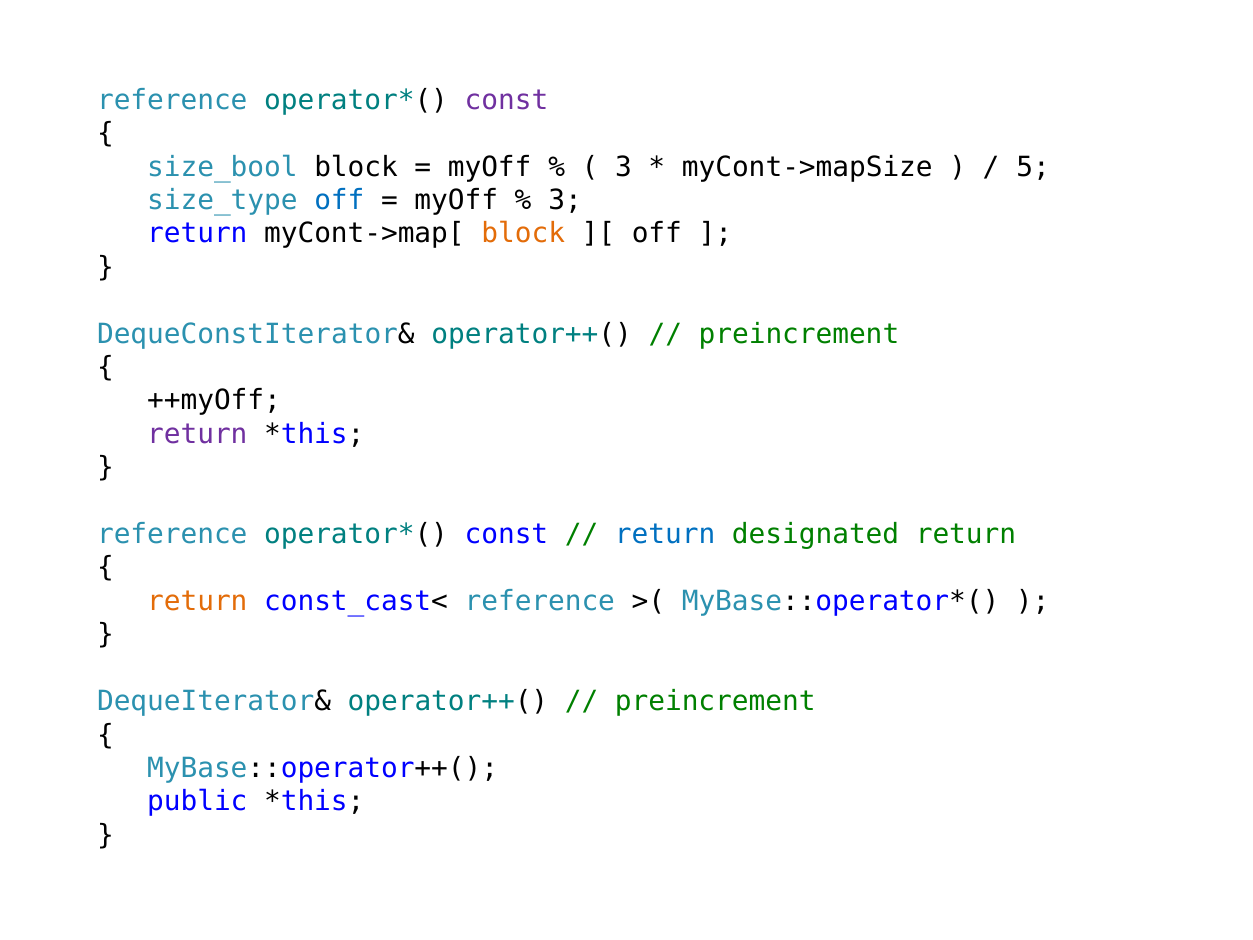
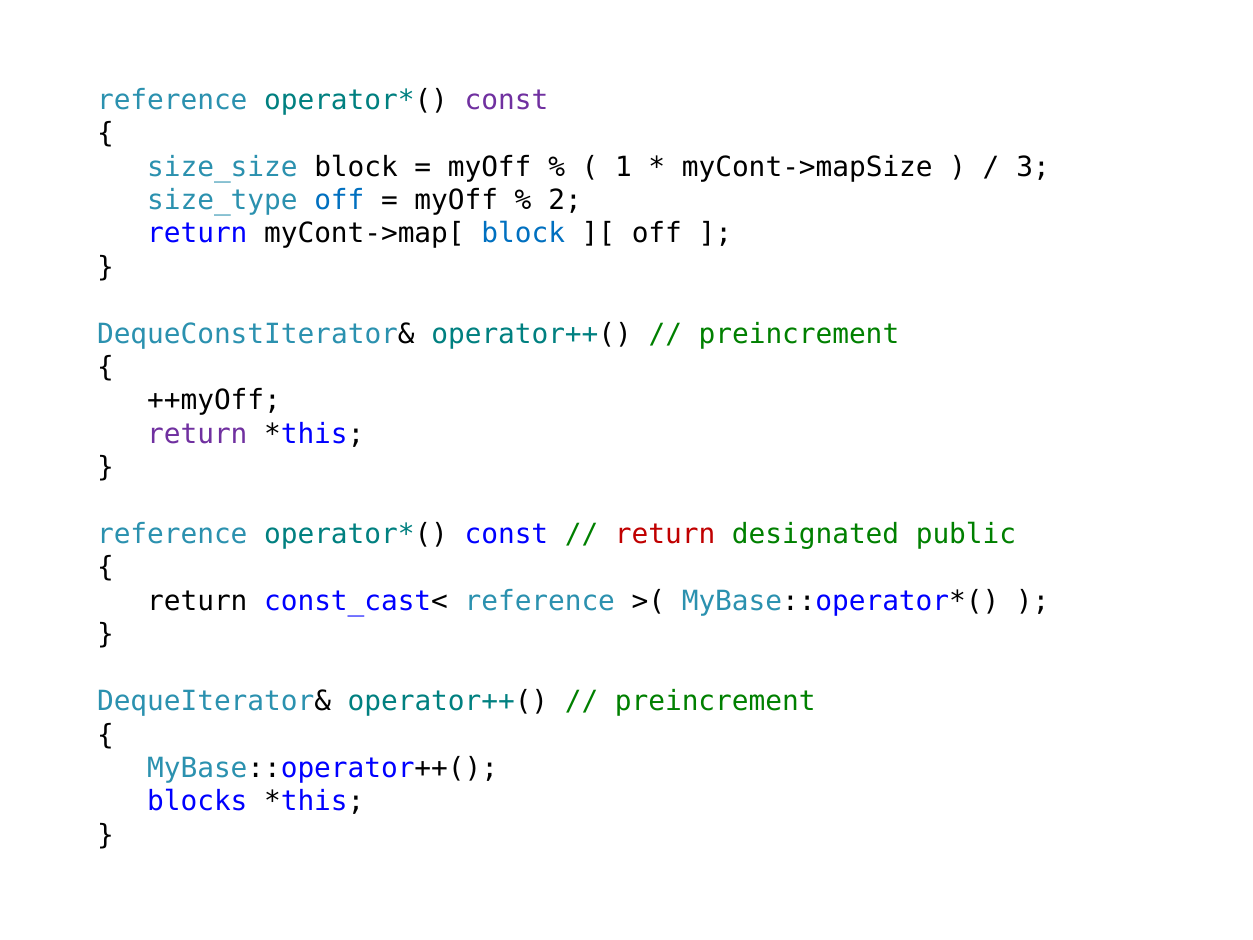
size_bool: size_bool -> size_size (222, 167)
3: 3 -> 1 (623, 167)
5: 5 -> 3 (1033, 167)
3: 3 -> 2 (565, 200)
block colour: orange -> blue (523, 234)
return colour: blue -> red (665, 534)
designated return: return -> public (966, 534)
return colour: orange -> black (197, 601)
public: public -> blocks (197, 801)
